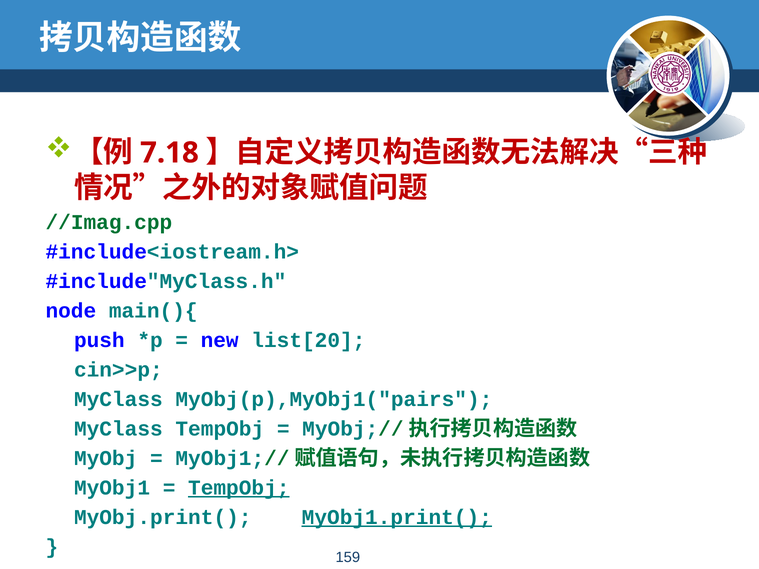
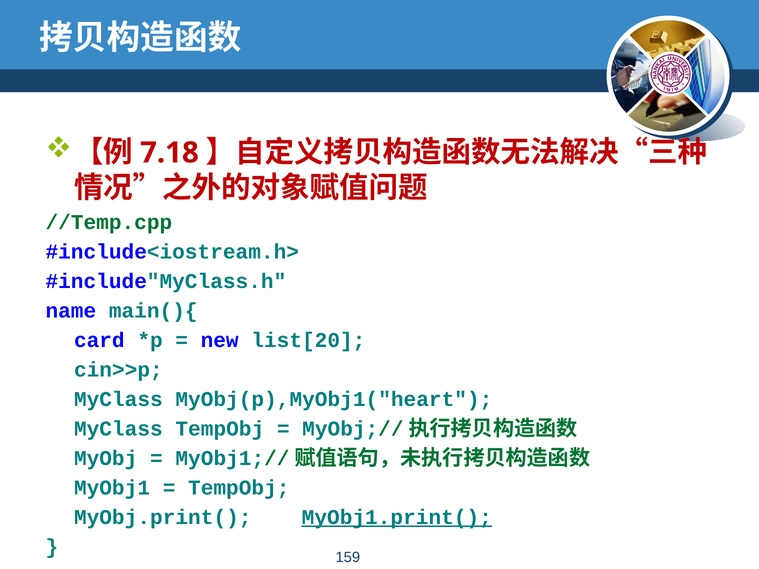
//Imag.cpp: //Imag.cpp -> //Temp.cpp (109, 222)
node: node -> name (71, 311)
push: push -> card (99, 340)
MyObj(p),MyObj1("pairs: MyObj(p),MyObj1("pairs -> MyObj(p),MyObj1("heart (334, 399)
TempObj underline: present -> none (239, 488)
